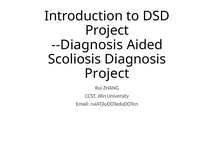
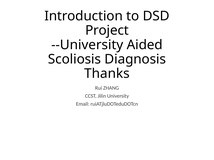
--Diagnosis: --Diagnosis -> --University (87, 45)
Project: Project -> Thanks (107, 74)
